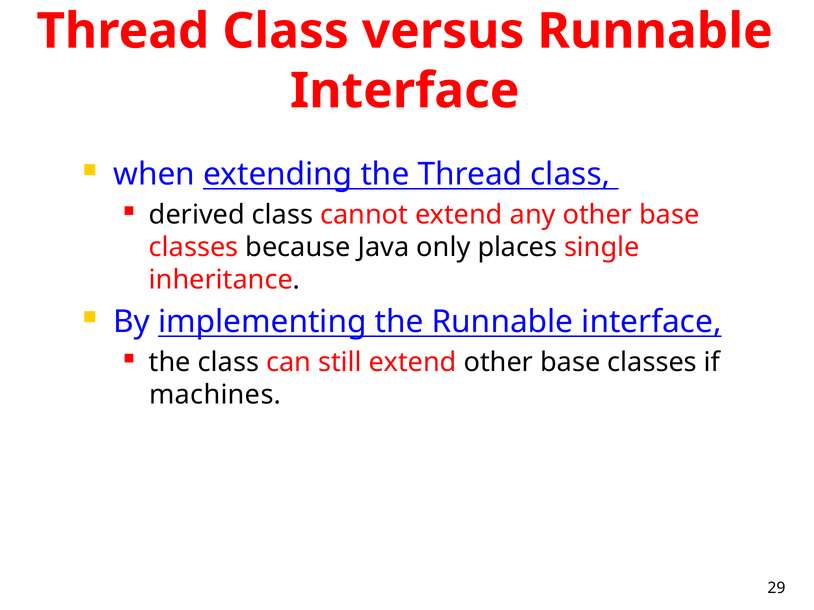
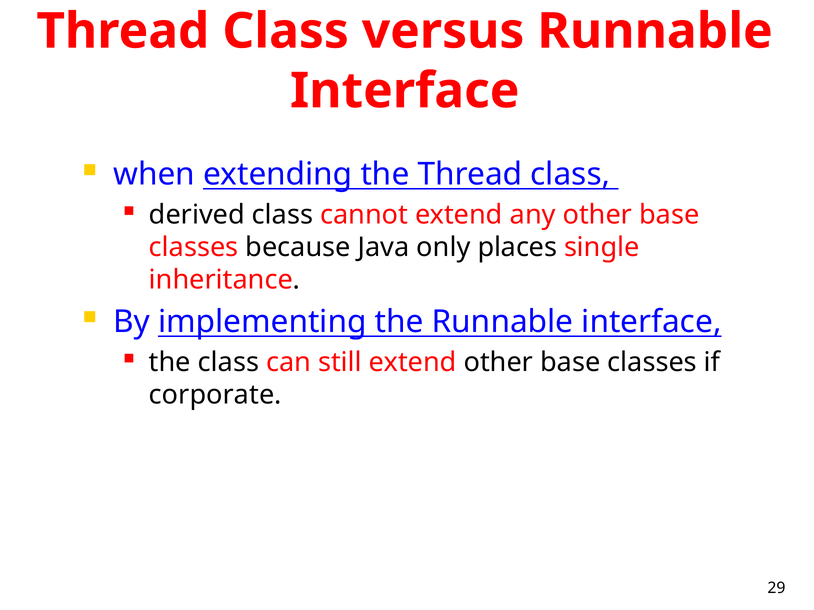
machines: machines -> corporate (215, 395)
